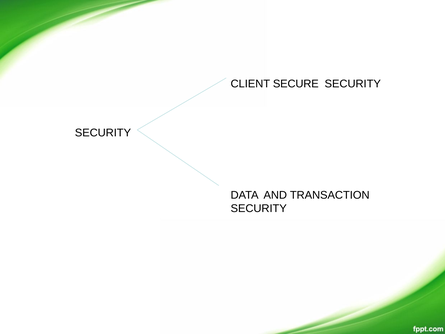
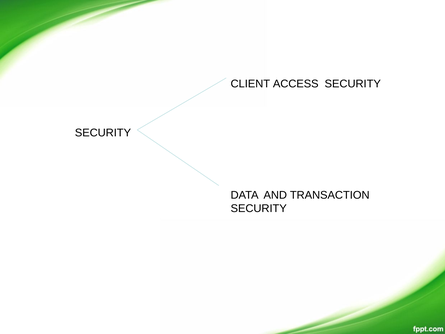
SECURE: SECURE -> ACCESS (296, 84)
